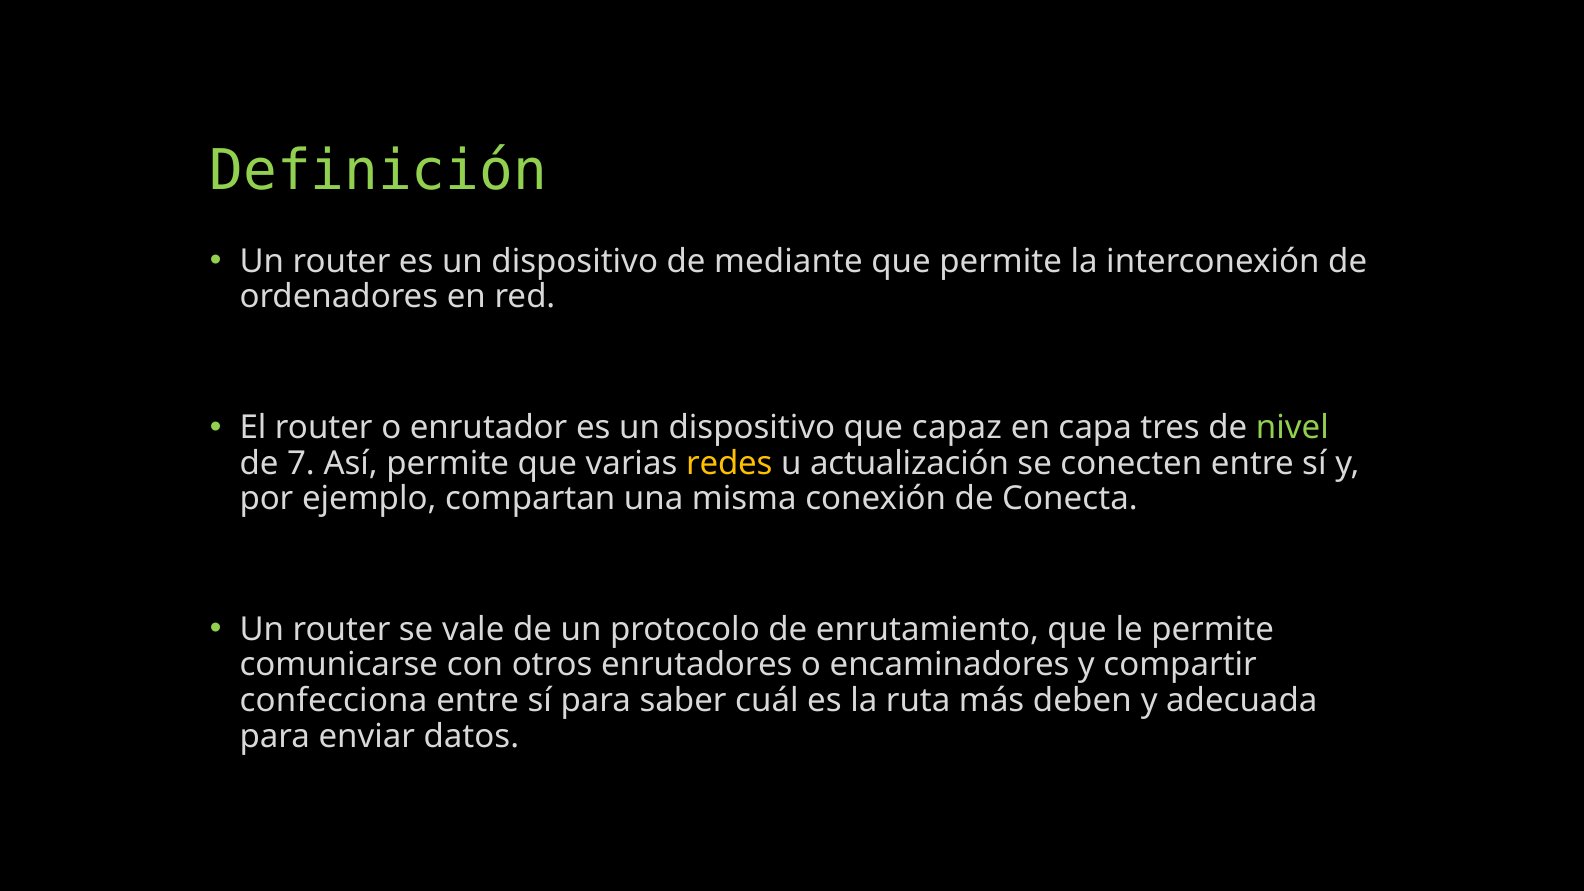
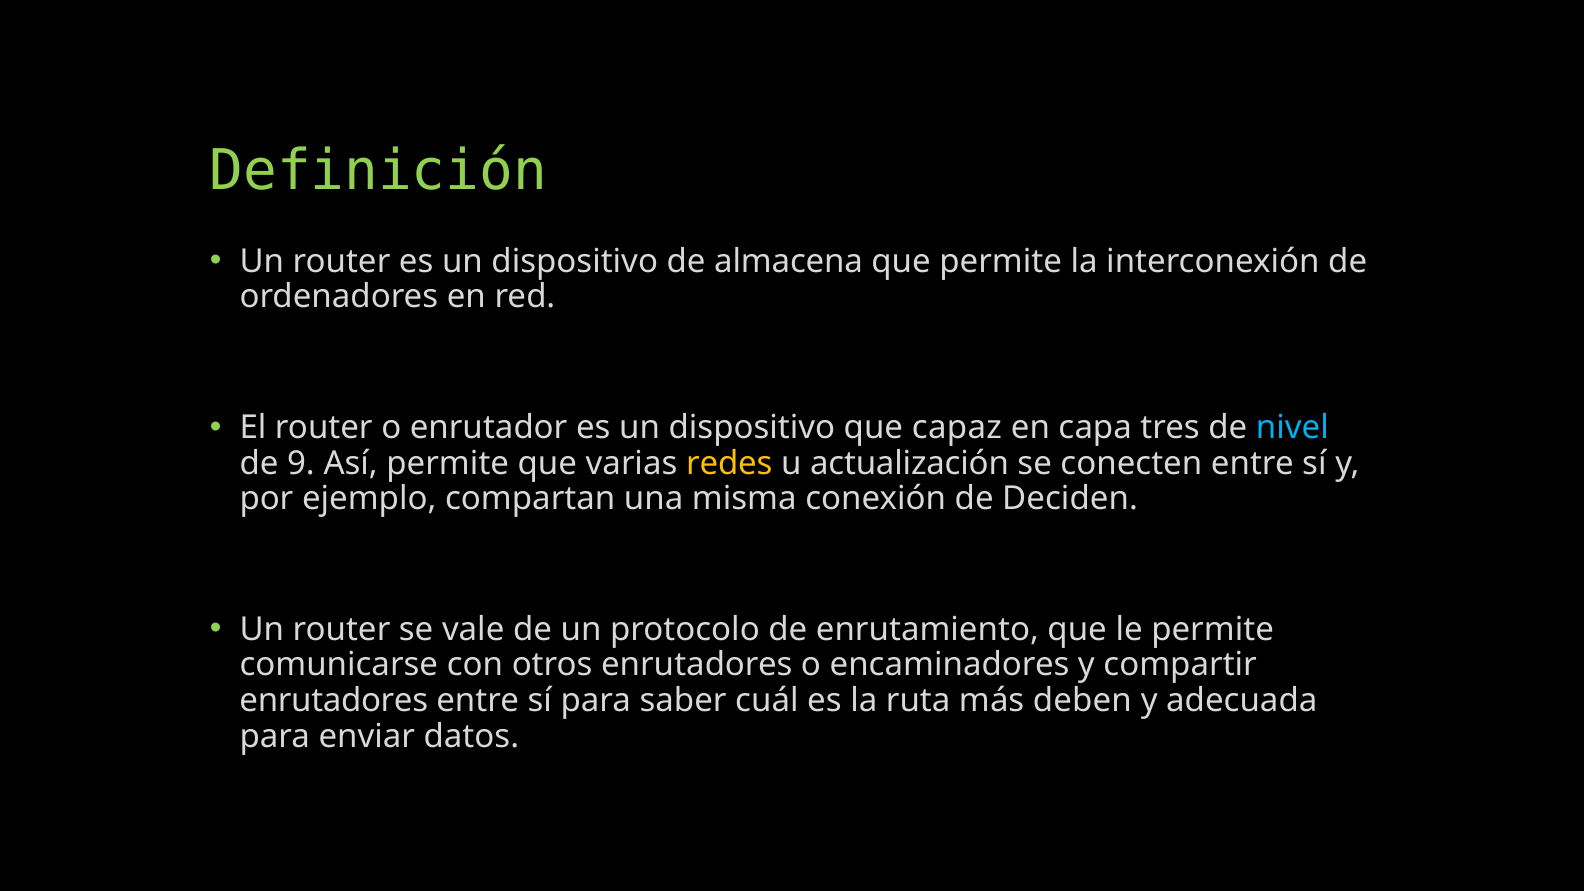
mediante: mediante -> almacena (789, 261)
nivel colour: light green -> light blue (1292, 427)
7: 7 -> 9 (301, 463)
Conecta: Conecta -> Deciden (1070, 499)
confecciona: confecciona -> enrutadores (334, 701)
